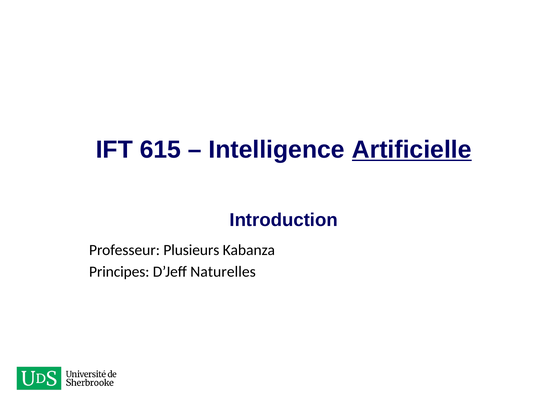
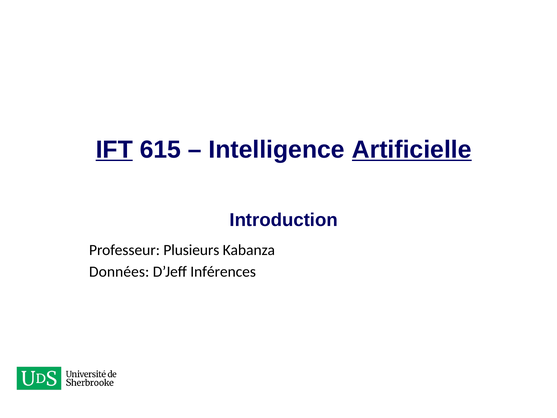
IFT underline: none -> present (114, 150)
Principes: Principes -> Données (119, 271)
Naturelles: Naturelles -> Inférences (223, 271)
